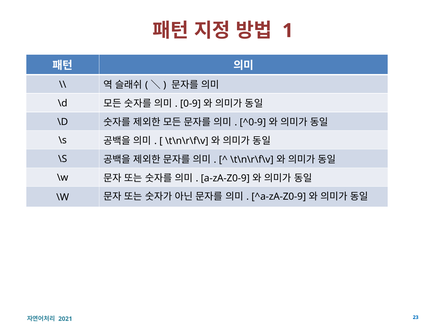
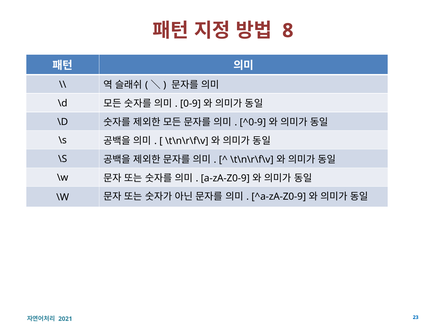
1: 1 -> 8 (288, 31)
